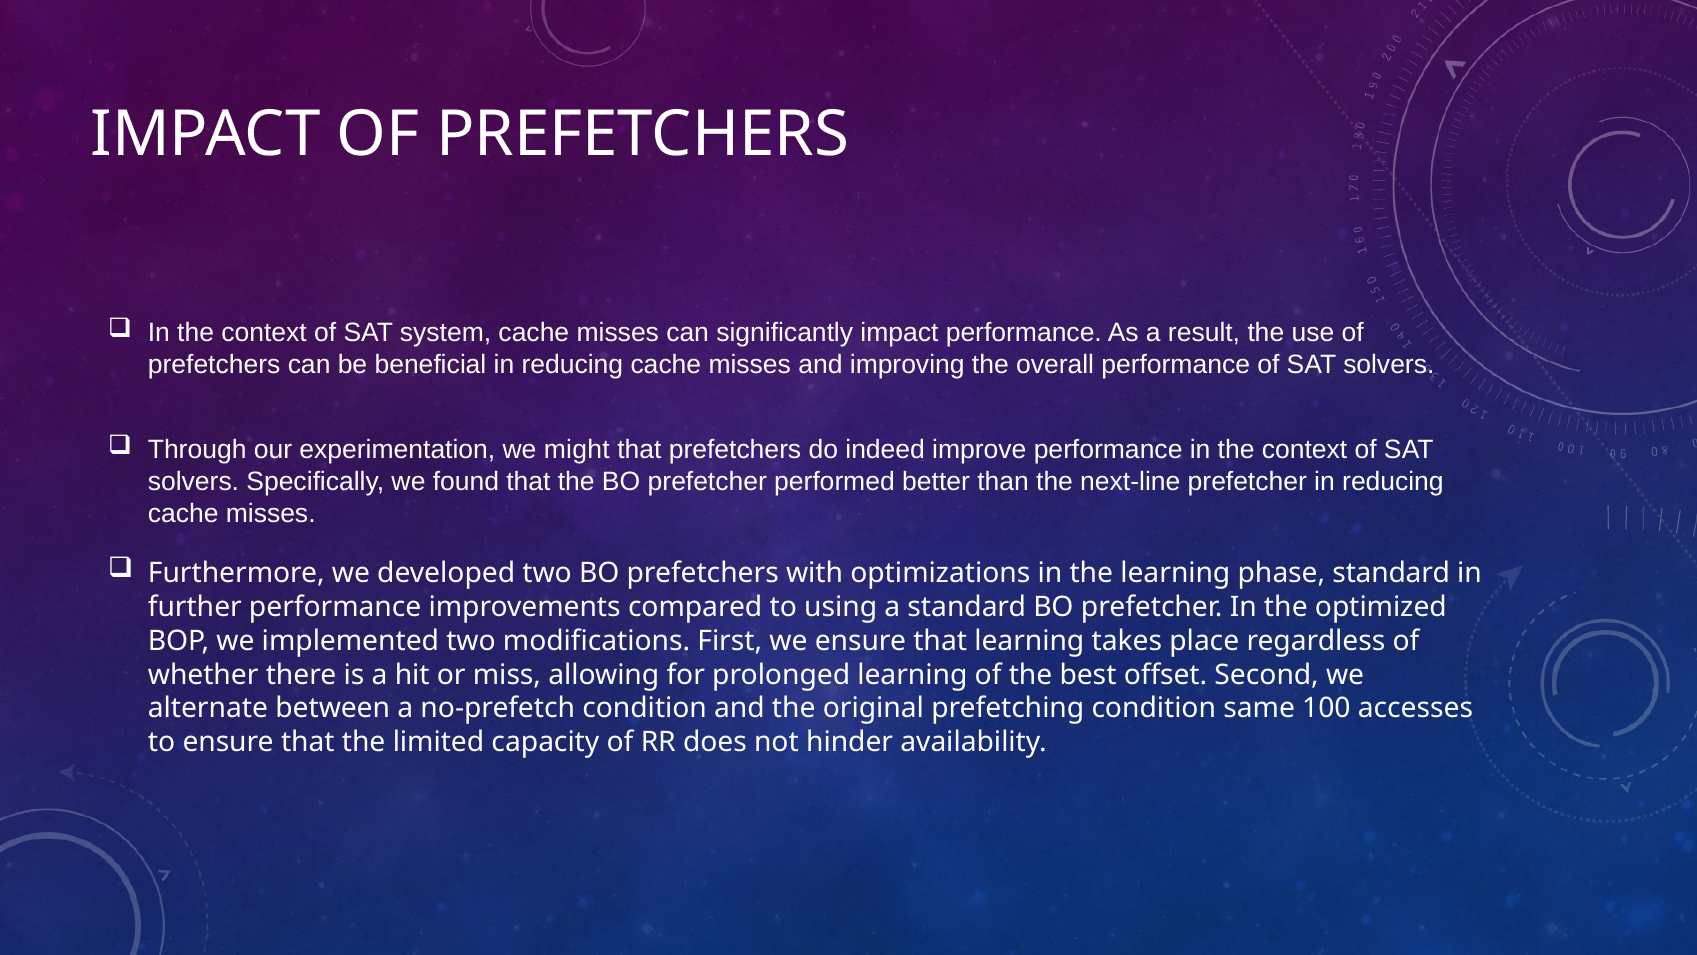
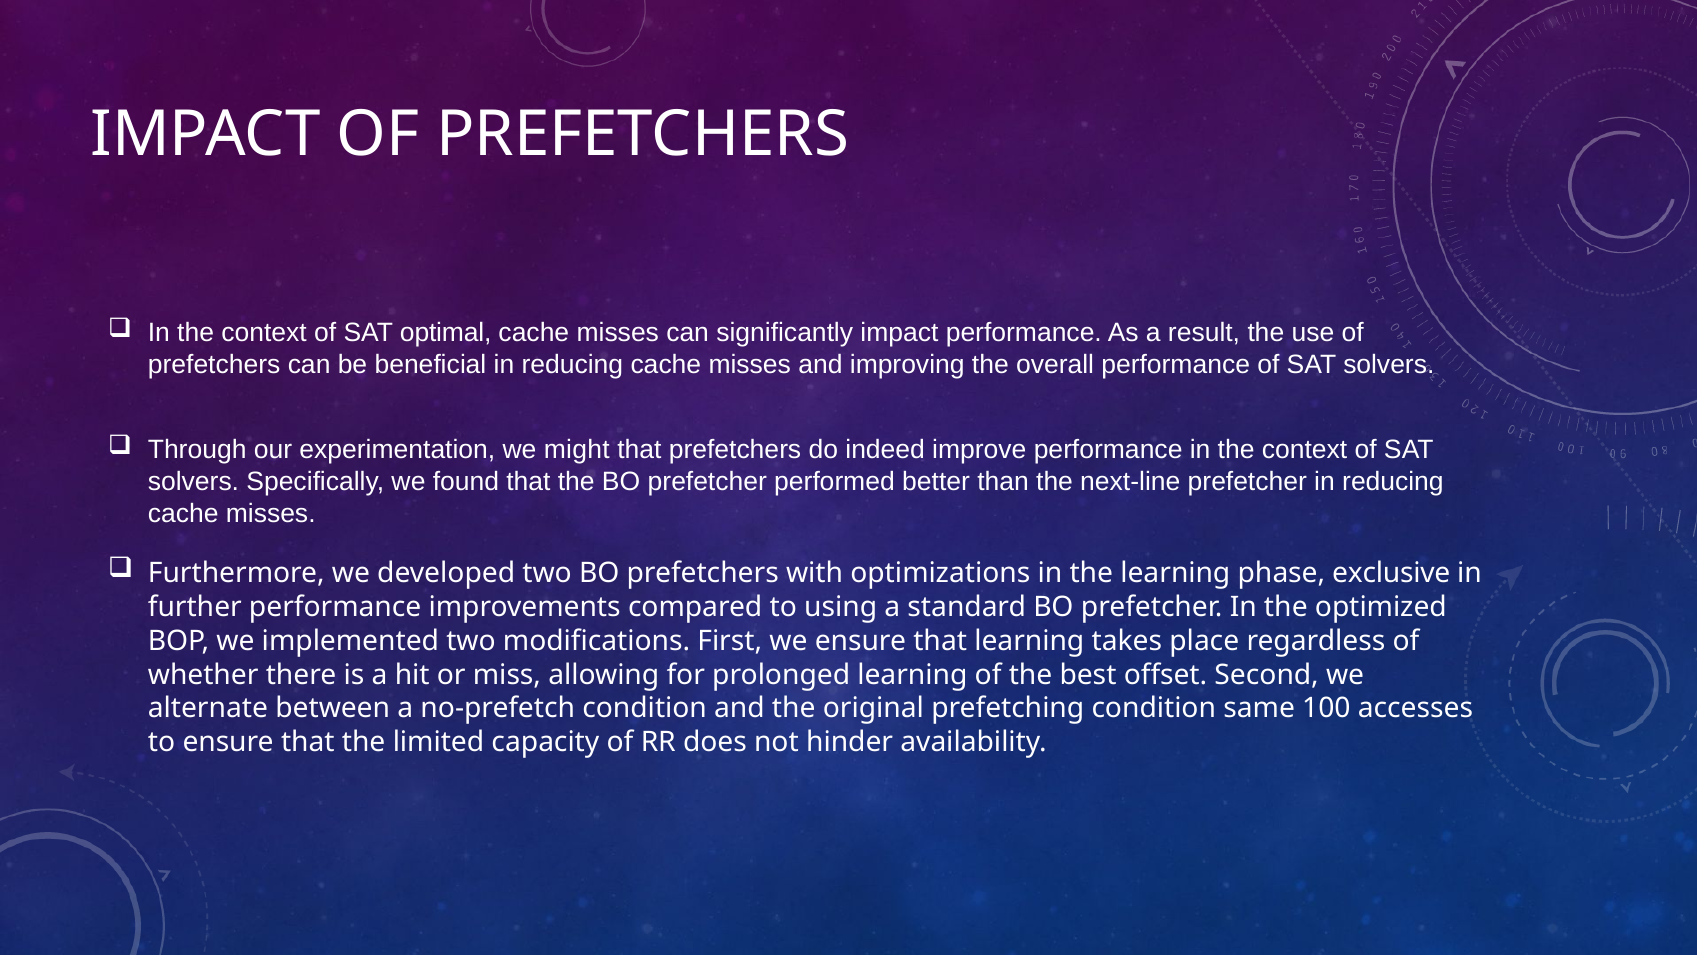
system: system -> optimal (446, 333)
phase standard: standard -> exclusive (1391, 573)
